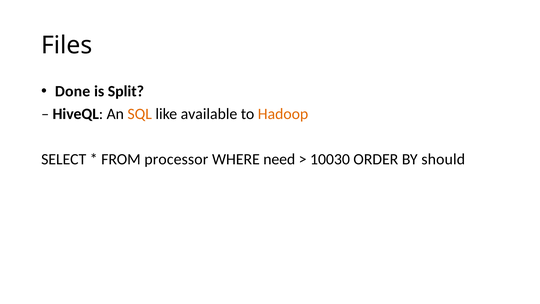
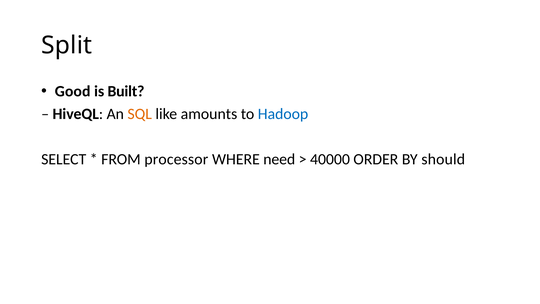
Files: Files -> Split (67, 45)
Done: Done -> Good (73, 91)
Split: Split -> Built (126, 91)
available: available -> amounts (209, 114)
Hadoop colour: orange -> blue (283, 114)
10030: 10030 -> 40000 (330, 159)
